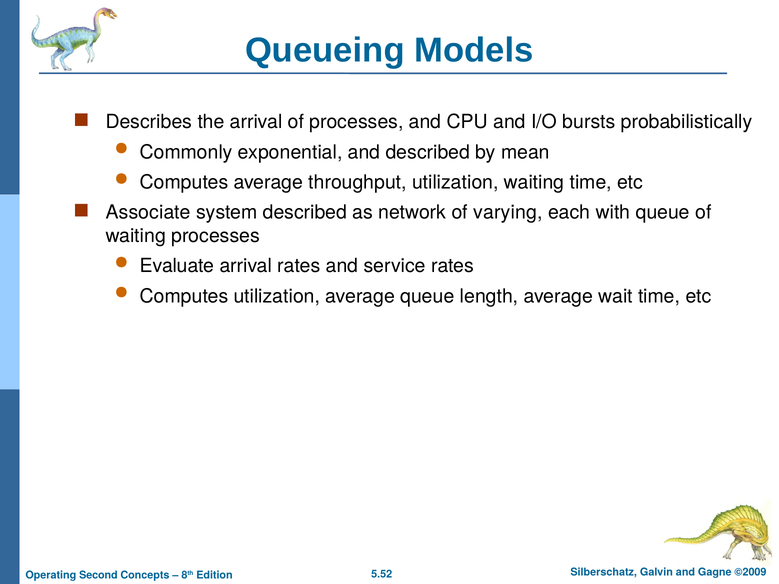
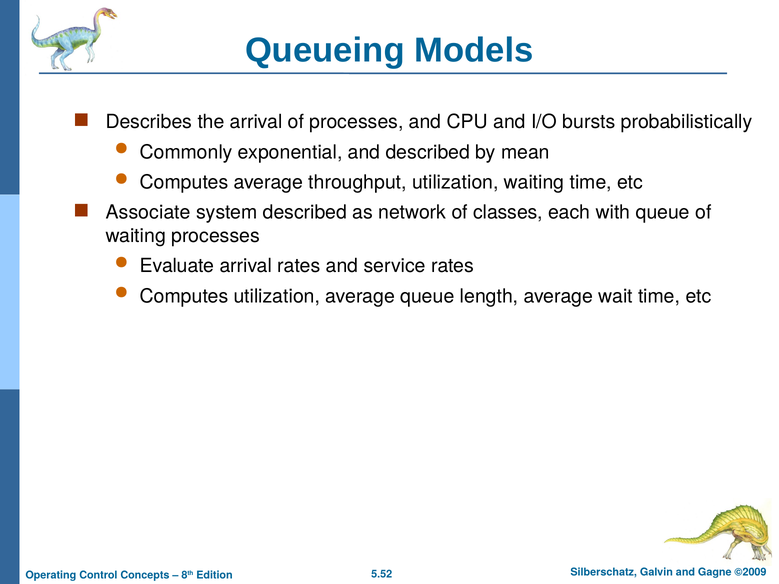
varying: varying -> classes (508, 213)
Second: Second -> Control (98, 575)
